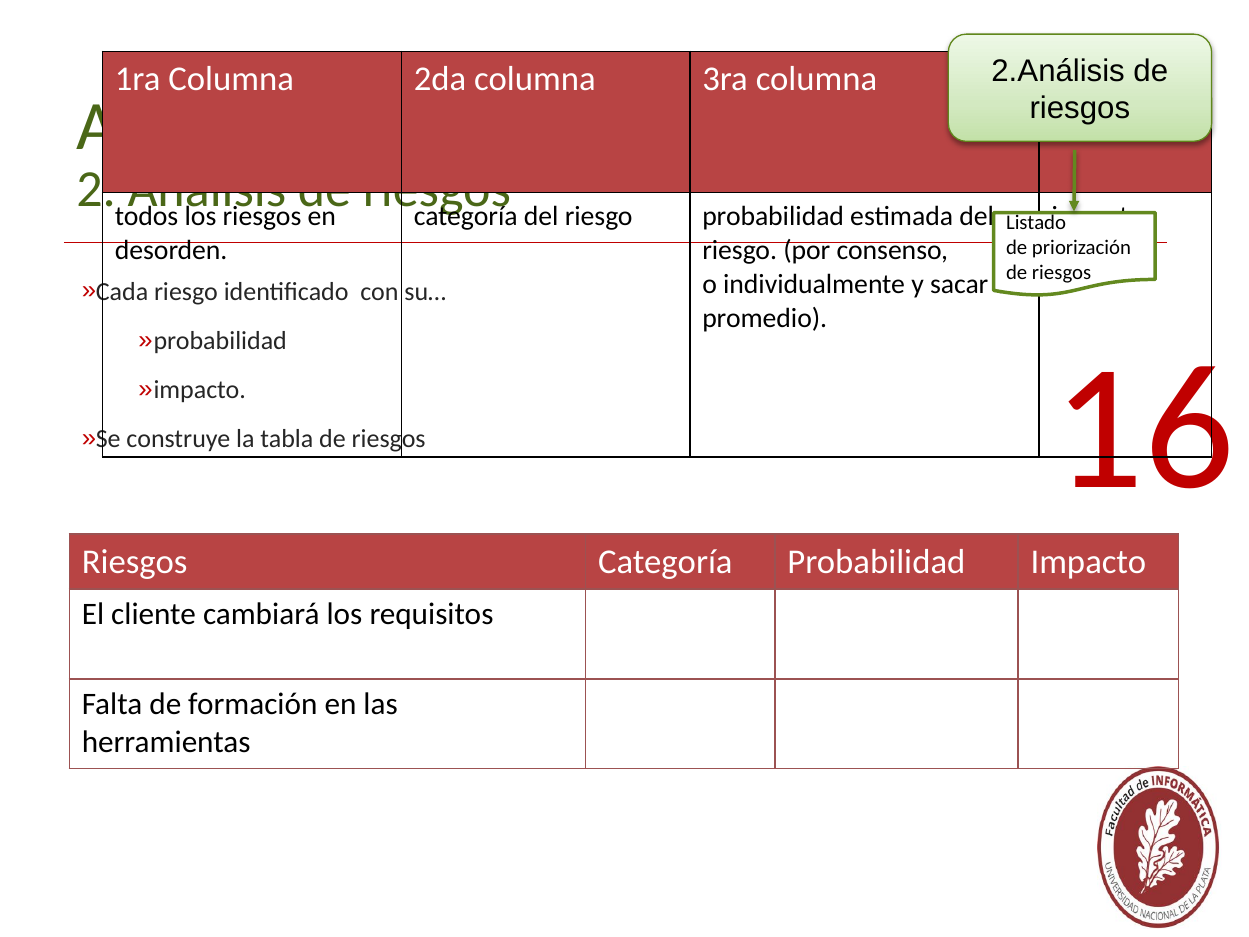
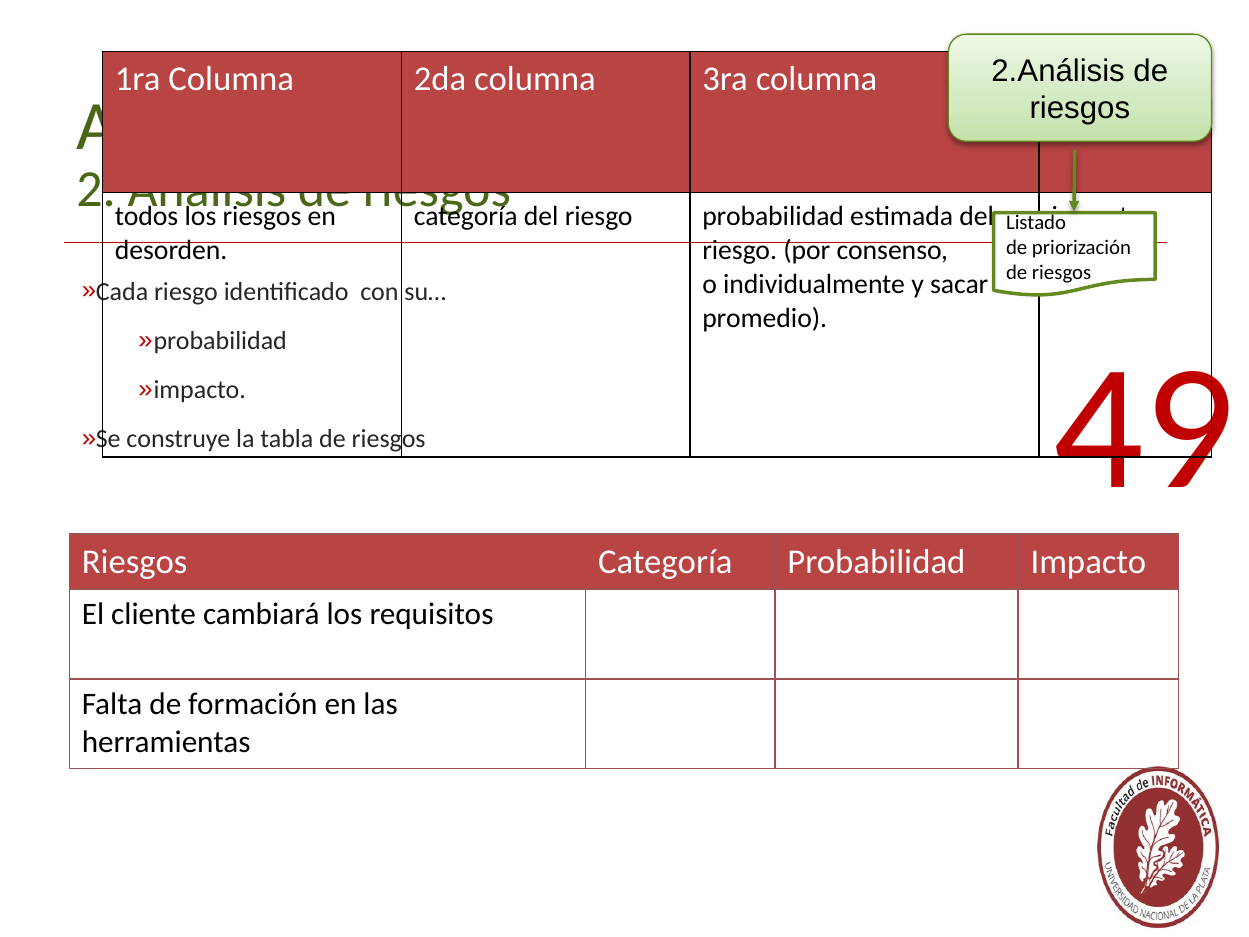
16: 16 -> 49 (1144, 428)
